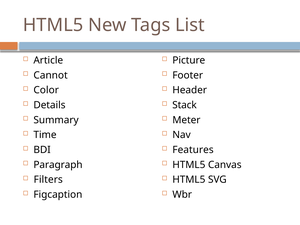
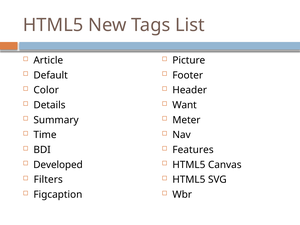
Cannot: Cannot -> Default (51, 75)
Stack: Stack -> Want (185, 105)
Paragraph: Paragraph -> Developed (58, 165)
